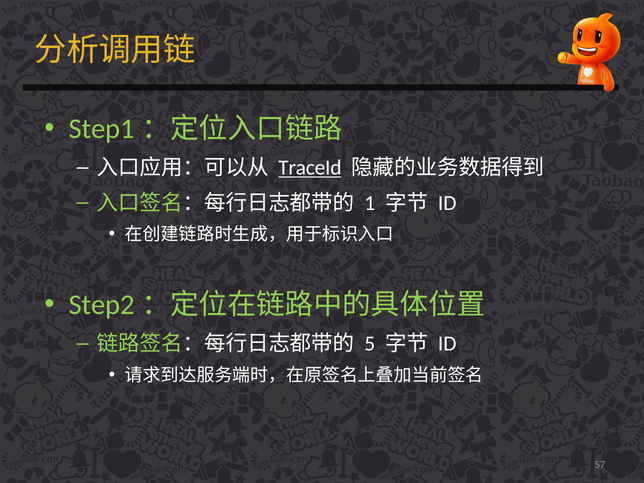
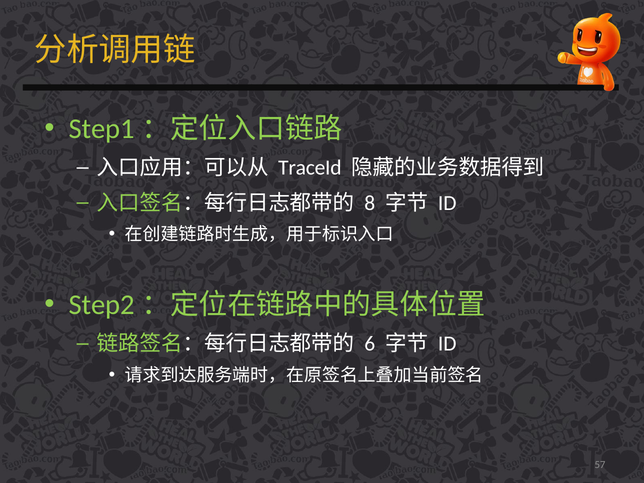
TraceId underline: present -> none (310, 168)
1: 1 -> 8 (370, 203)
5: 5 -> 6 (370, 344)
